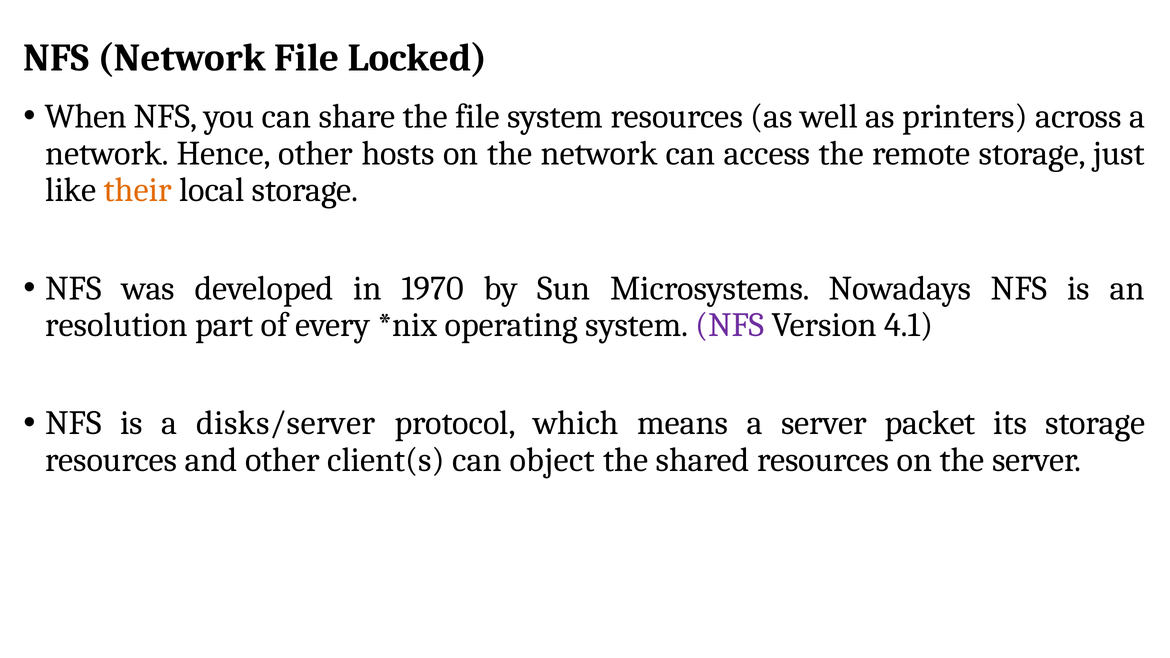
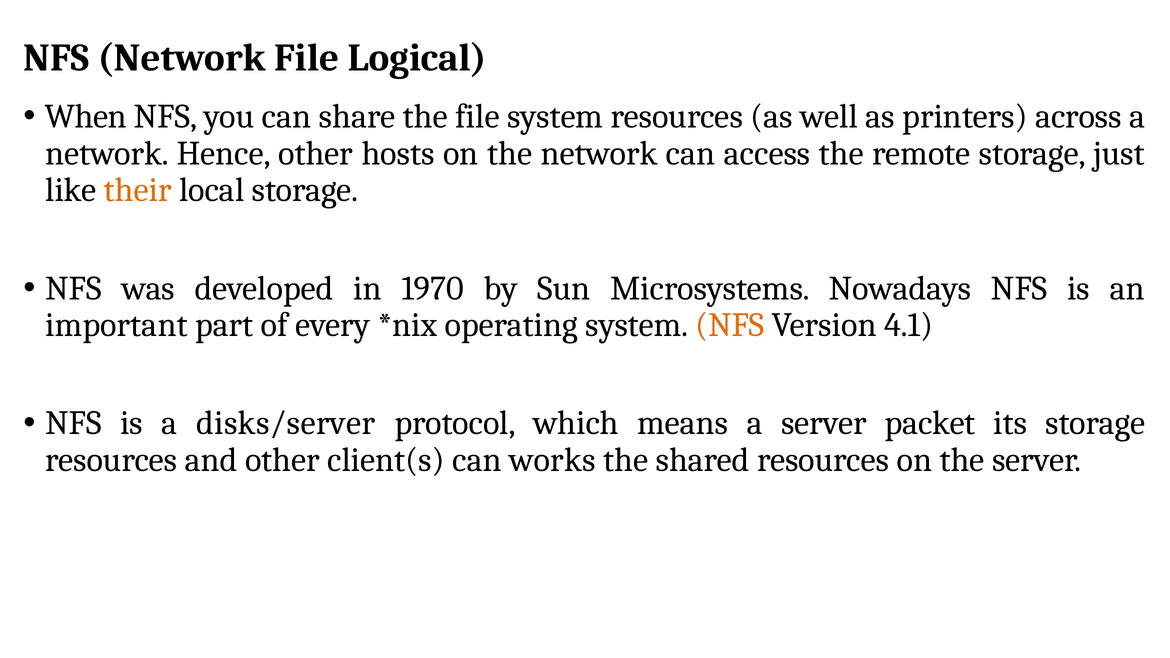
Locked: Locked -> Logical (417, 58)
resolution: resolution -> important (117, 325)
NFS colour: purple -> orange (730, 325)
object: object -> works (552, 460)
